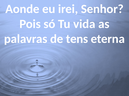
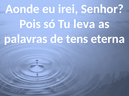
vida: vida -> leva (84, 24)
